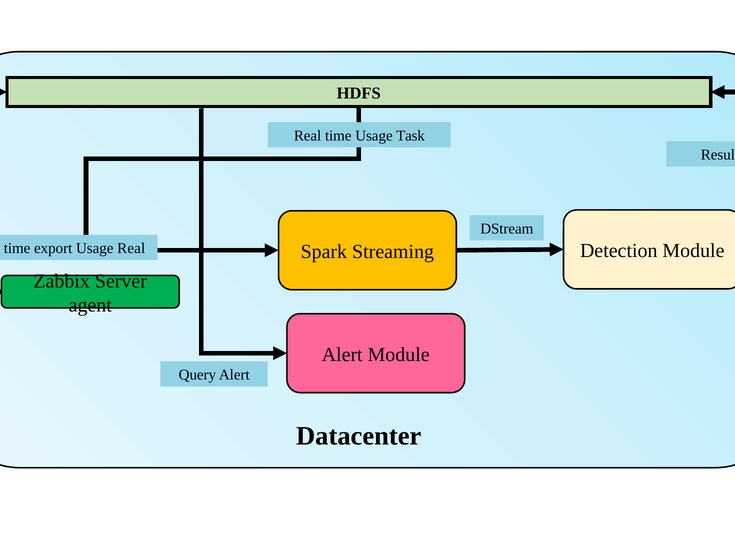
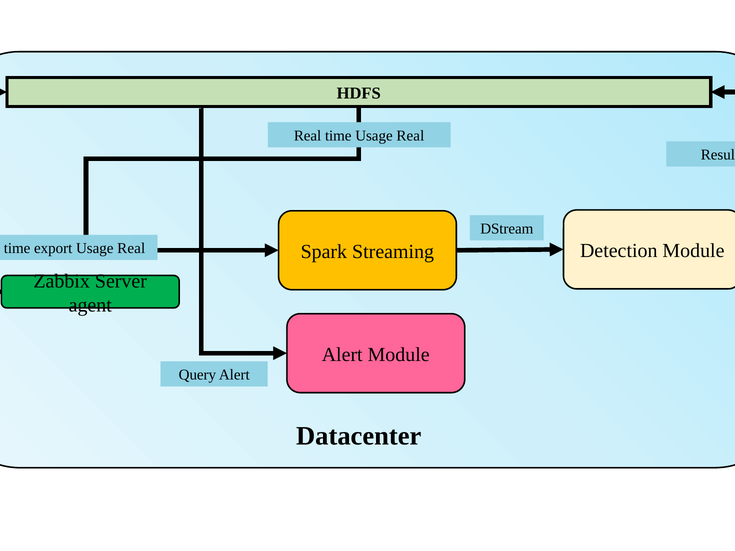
time Usage Task: Task -> Real (410, 136)
